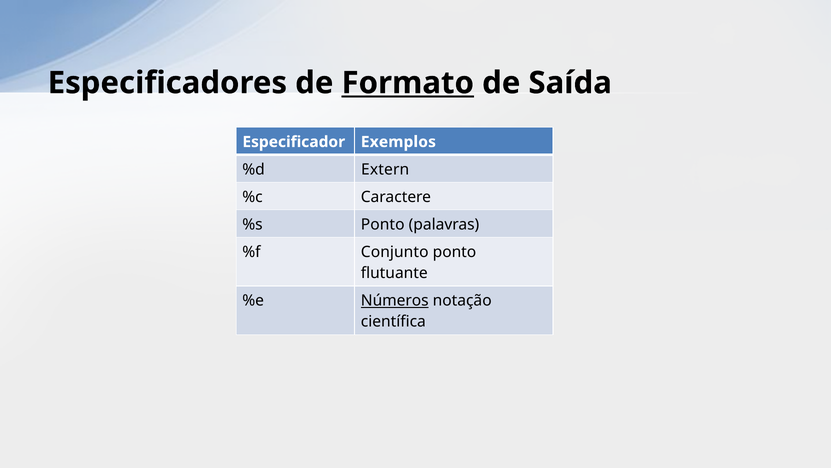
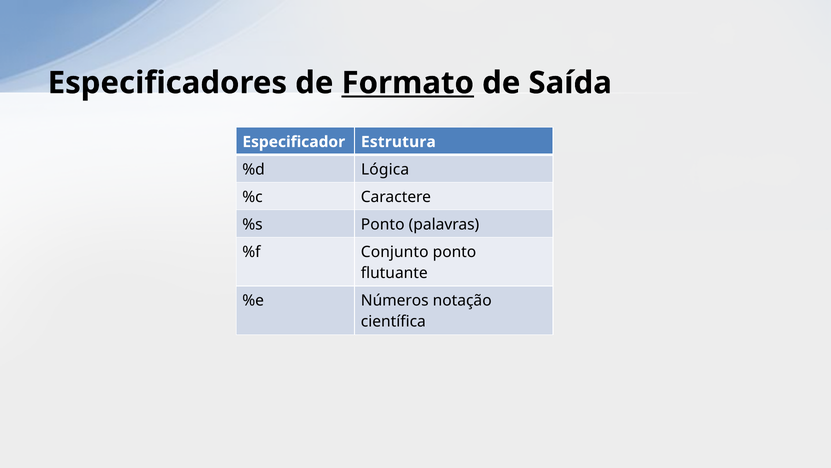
Exemplos: Exemplos -> Estrutura (398, 142)
Extern: Extern -> Lógica (385, 169)
Números underline: present -> none (395, 300)
